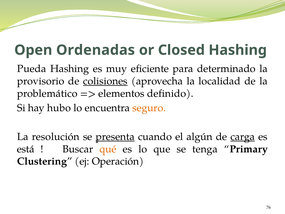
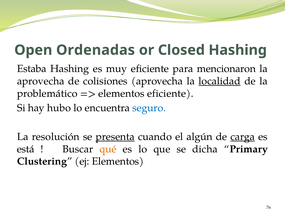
Pueda: Pueda -> Estaba (32, 69)
determinado: determinado -> mencionaron (226, 69)
provisorio: provisorio -> aprovecha (41, 81)
colisiones underline: present -> none (105, 81)
localidad underline: none -> present (220, 81)
elementos definido: definido -> eficiente (170, 93)
seguro colour: orange -> blue (149, 108)
tenga: tenga -> dicha (205, 149)
ej Operación: Operación -> Elementos (118, 161)
